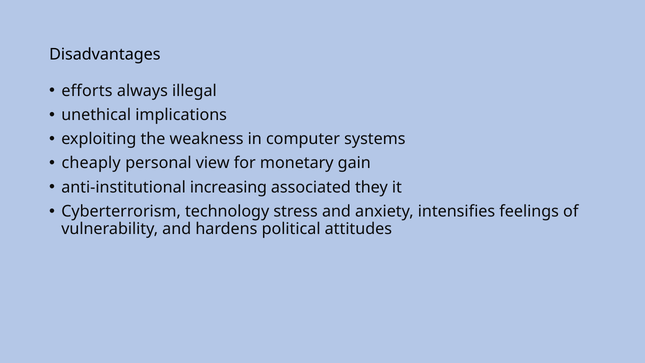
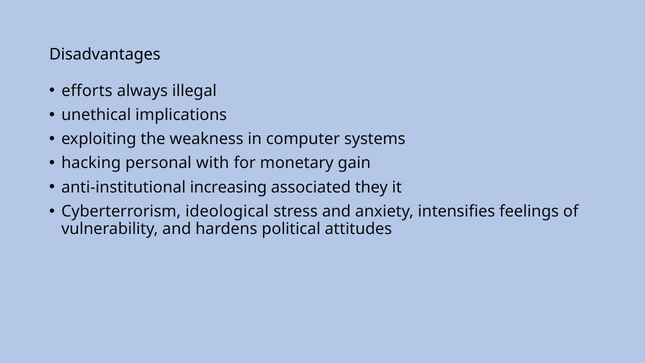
cheaply: cheaply -> hacking (91, 163)
view: view -> with (213, 163)
technology: technology -> ideological (227, 211)
